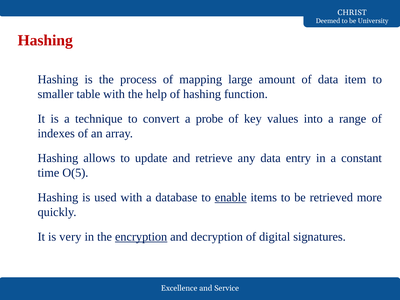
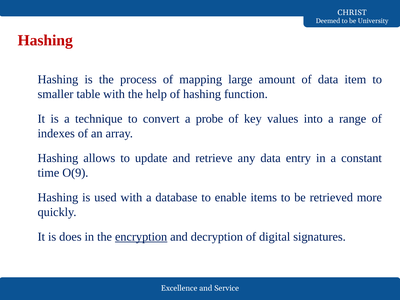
O(5: O(5 -> O(9 (75, 173)
enable underline: present -> none (231, 197)
very: very -> does (70, 237)
